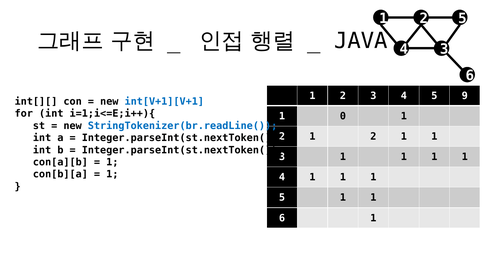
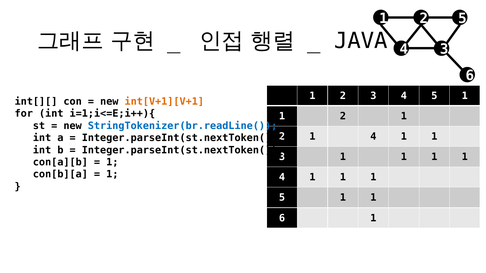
4 5 9: 9 -> 1 (465, 96)
int[V+1][V+1 colour: blue -> orange (164, 102)
0: 0 -> 2 (343, 116)
2: 2 -> 4 (373, 137)
